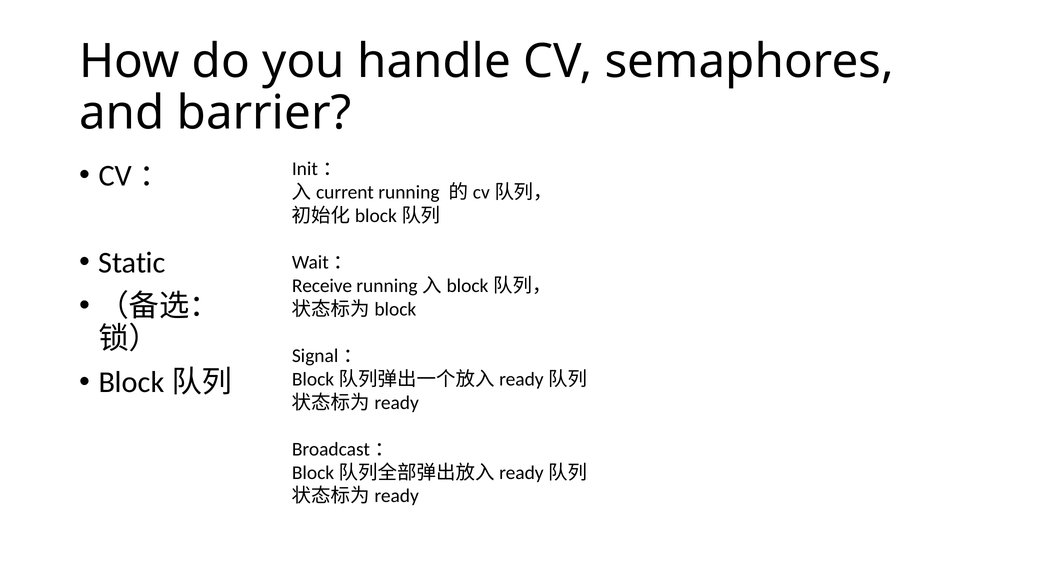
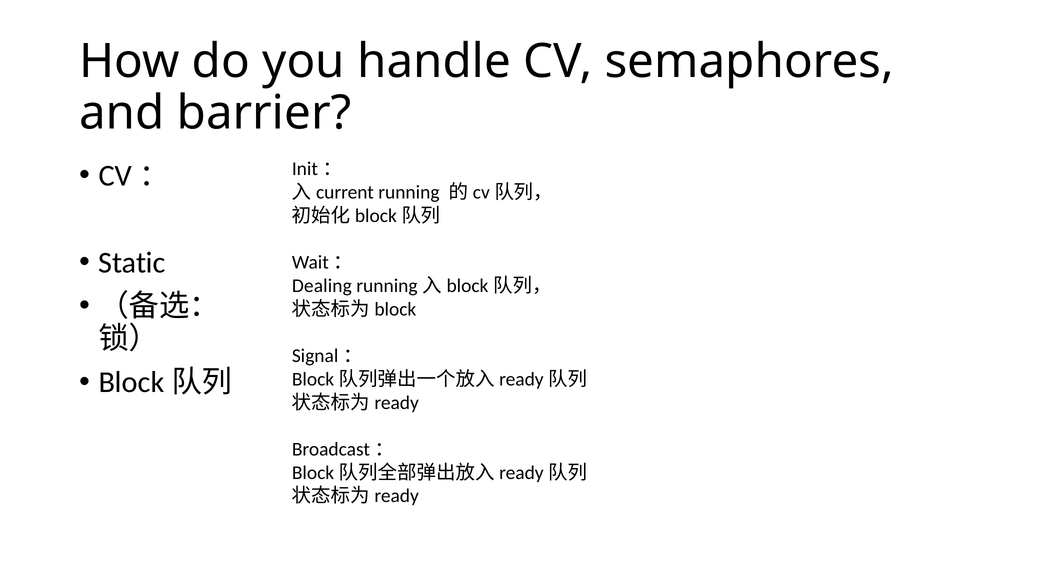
Receive: Receive -> Dealing (322, 286)
